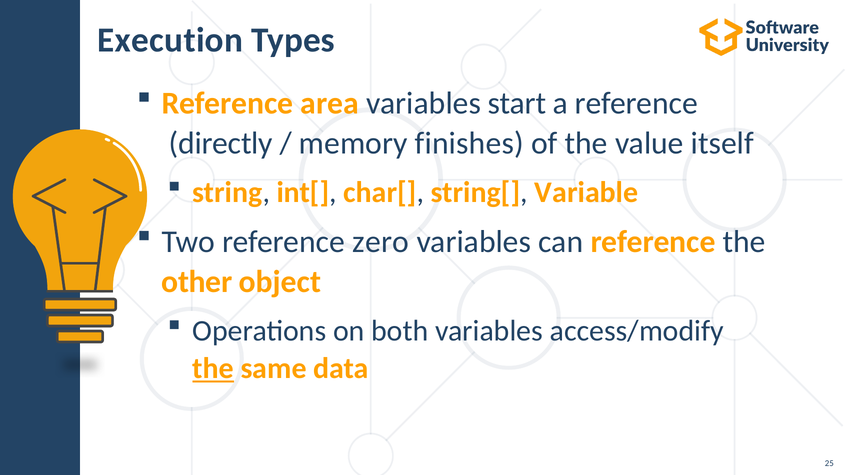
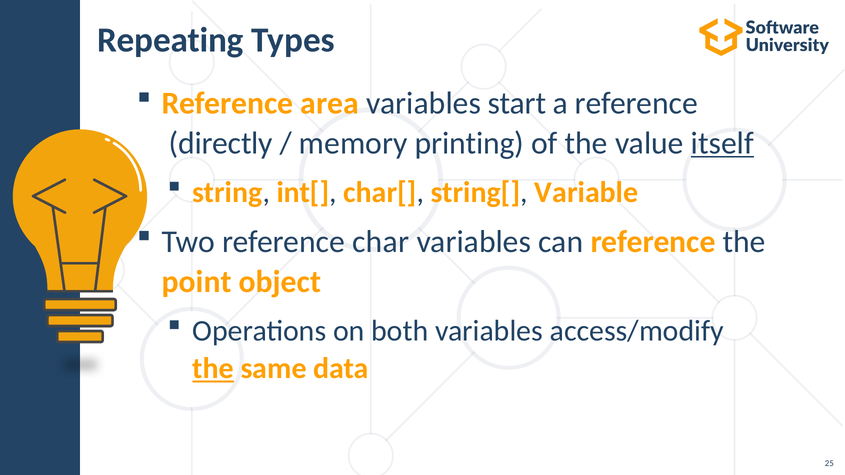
Execution: Execution -> Repeating (170, 40)
finishes: finishes -> printing (469, 143)
itself underline: none -> present (722, 143)
zero: zero -> char (381, 242)
other: other -> point (197, 282)
